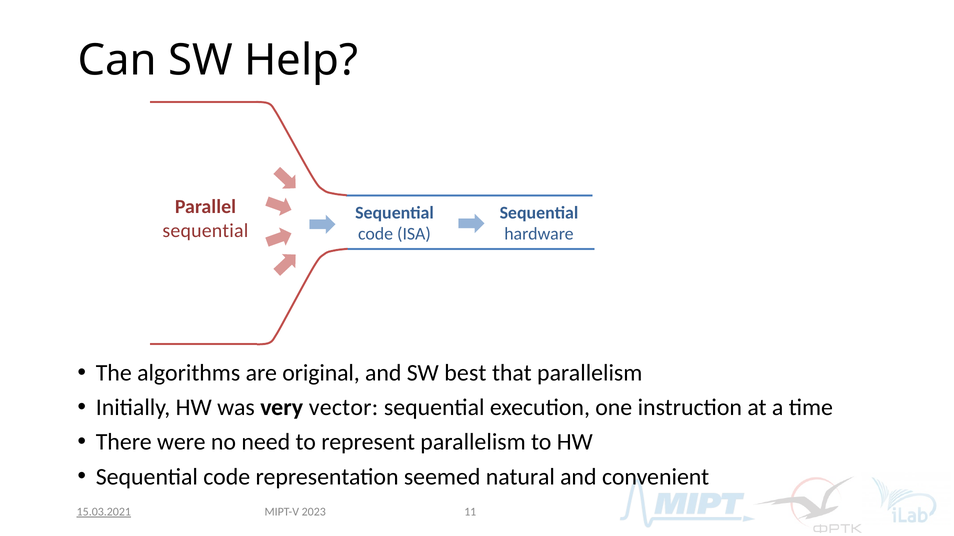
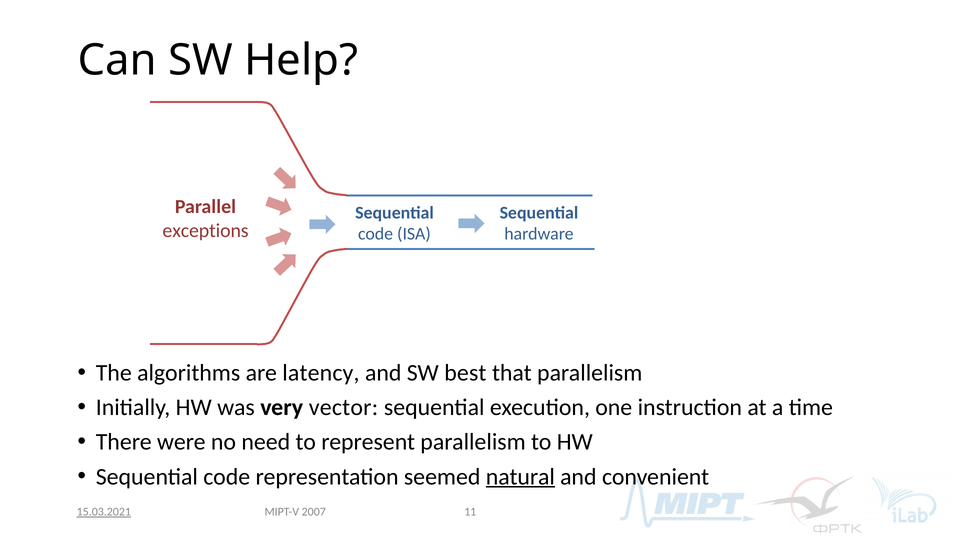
sequential: sequential -> exceptions (206, 231)
original: original -> latency (321, 373)
natural underline: none -> present (520, 477)
2023: 2023 -> 2007 (314, 512)
